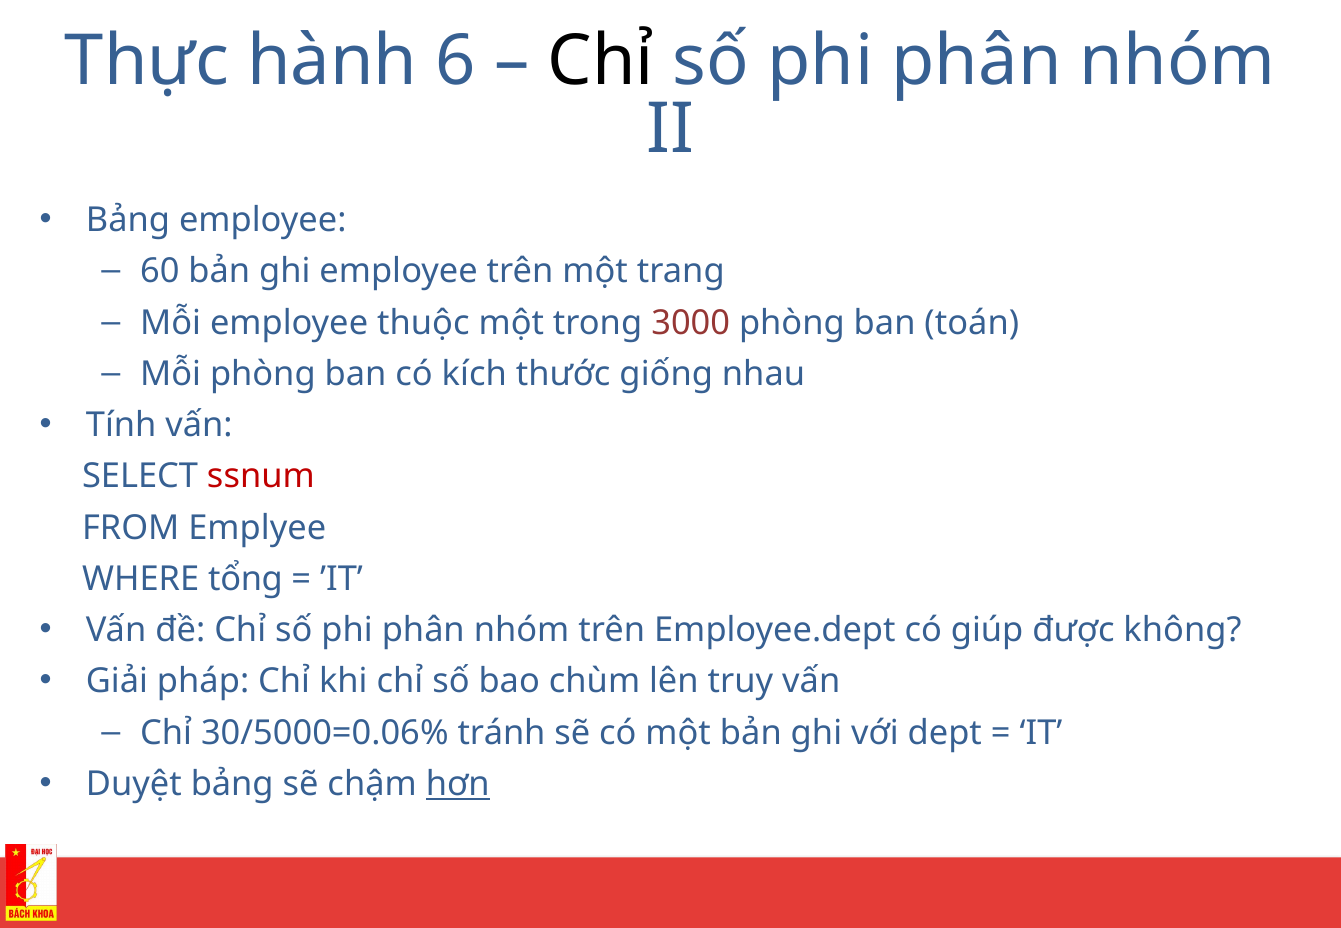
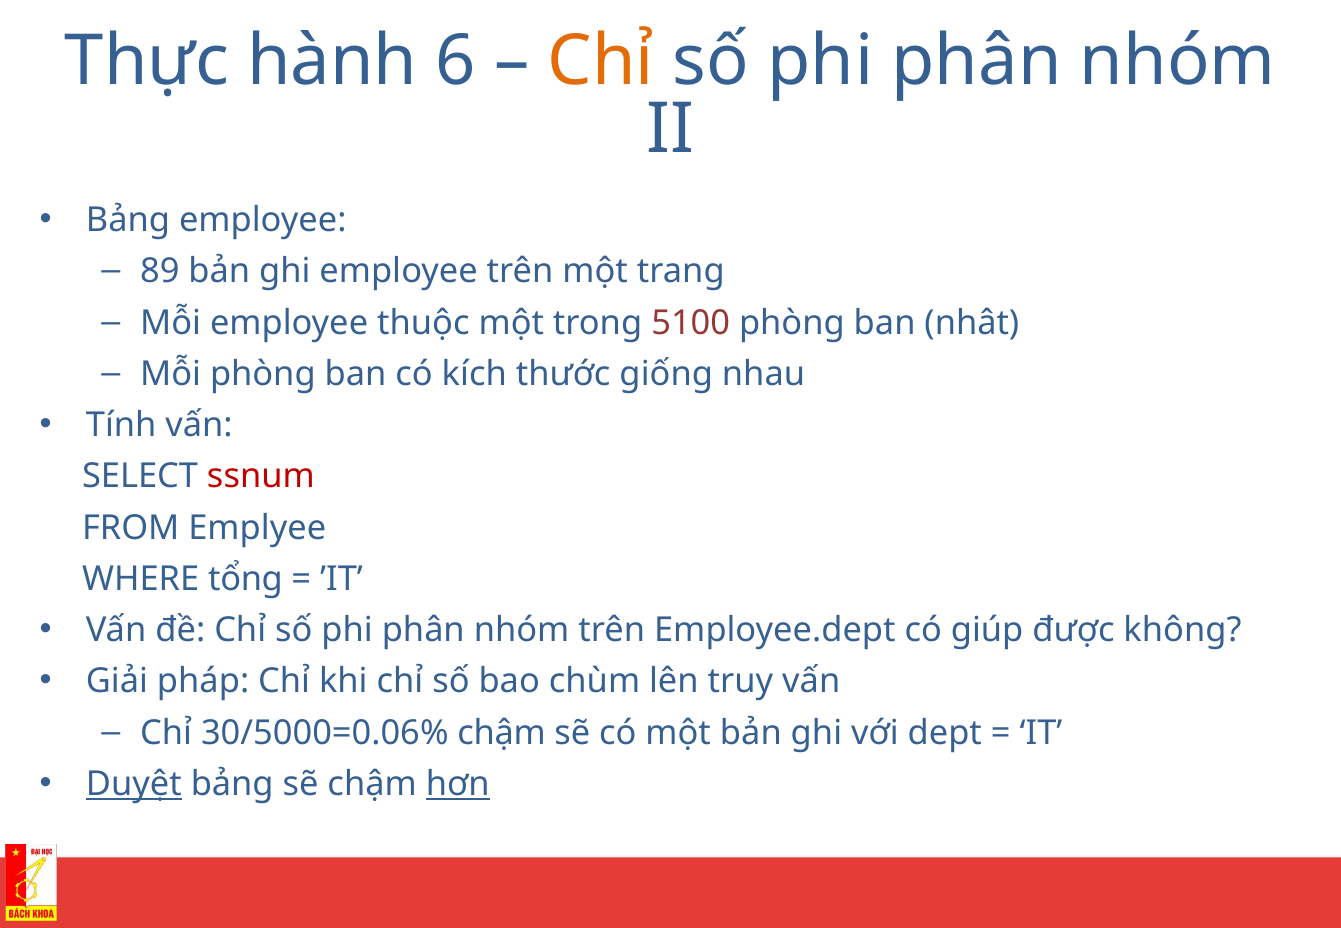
Chỉ colour: black -> orange (601, 61)
60: 60 -> 89 (160, 272)
3000: 3000 -> 5100 (691, 323)
toán: toán -> nhât (972, 323)
30/5000=0.06% tránh: tránh -> chậm (502, 733)
Duyệt underline: none -> present (134, 784)
